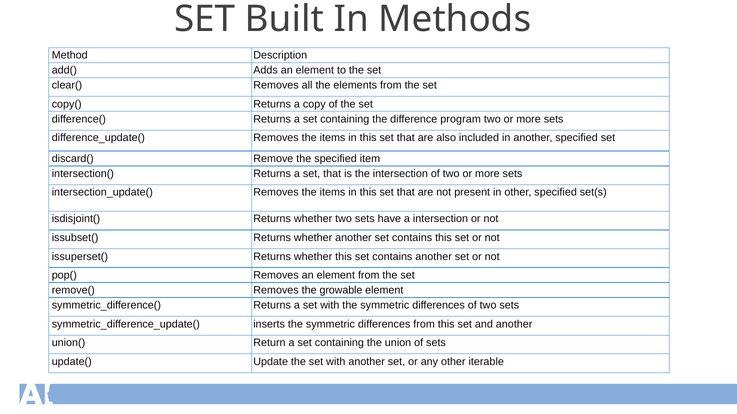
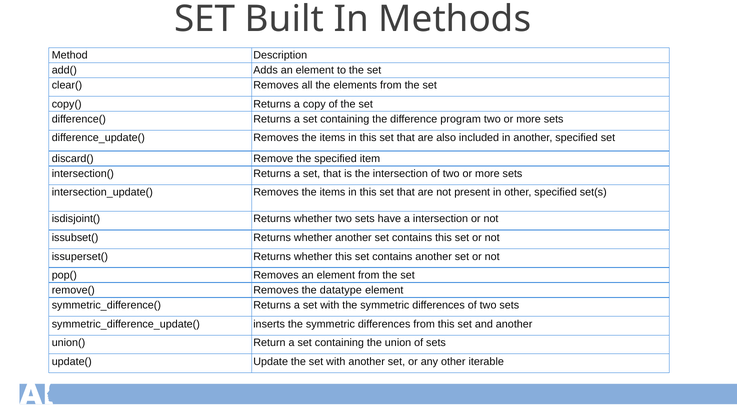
growable: growable -> datatype (341, 291)
